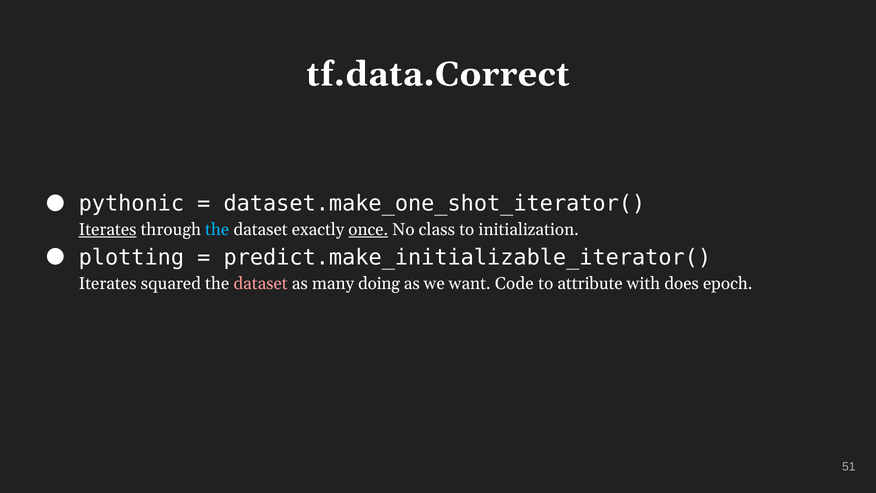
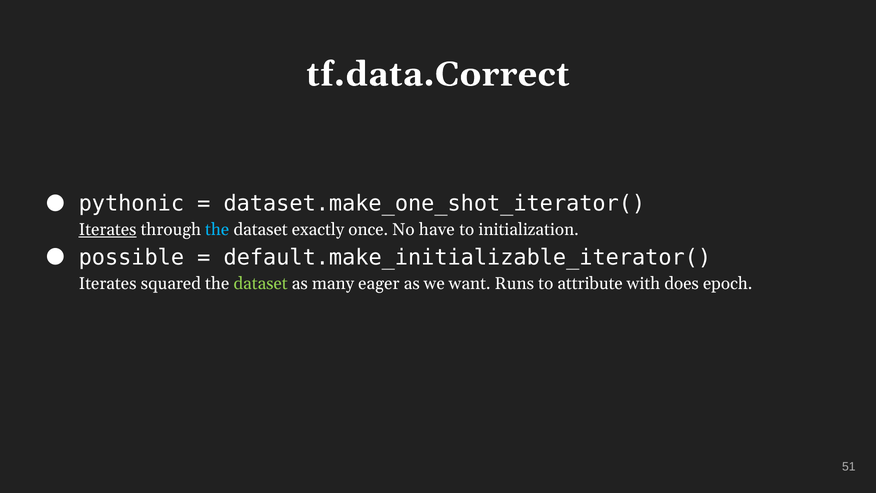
once underline: present -> none (368, 230)
class: class -> have (437, 230)
plotting: plotting -> possible (131, 257)
predict.make_initializable_iterator(: predict.make_initializable_iterator( -> default.make_initializable_iterator( (467, 257)
dataset colour: pink -> light green (261, 283)
doing: doing -> eager (379, 283)
Code: Code -> Runs (514, 283)
